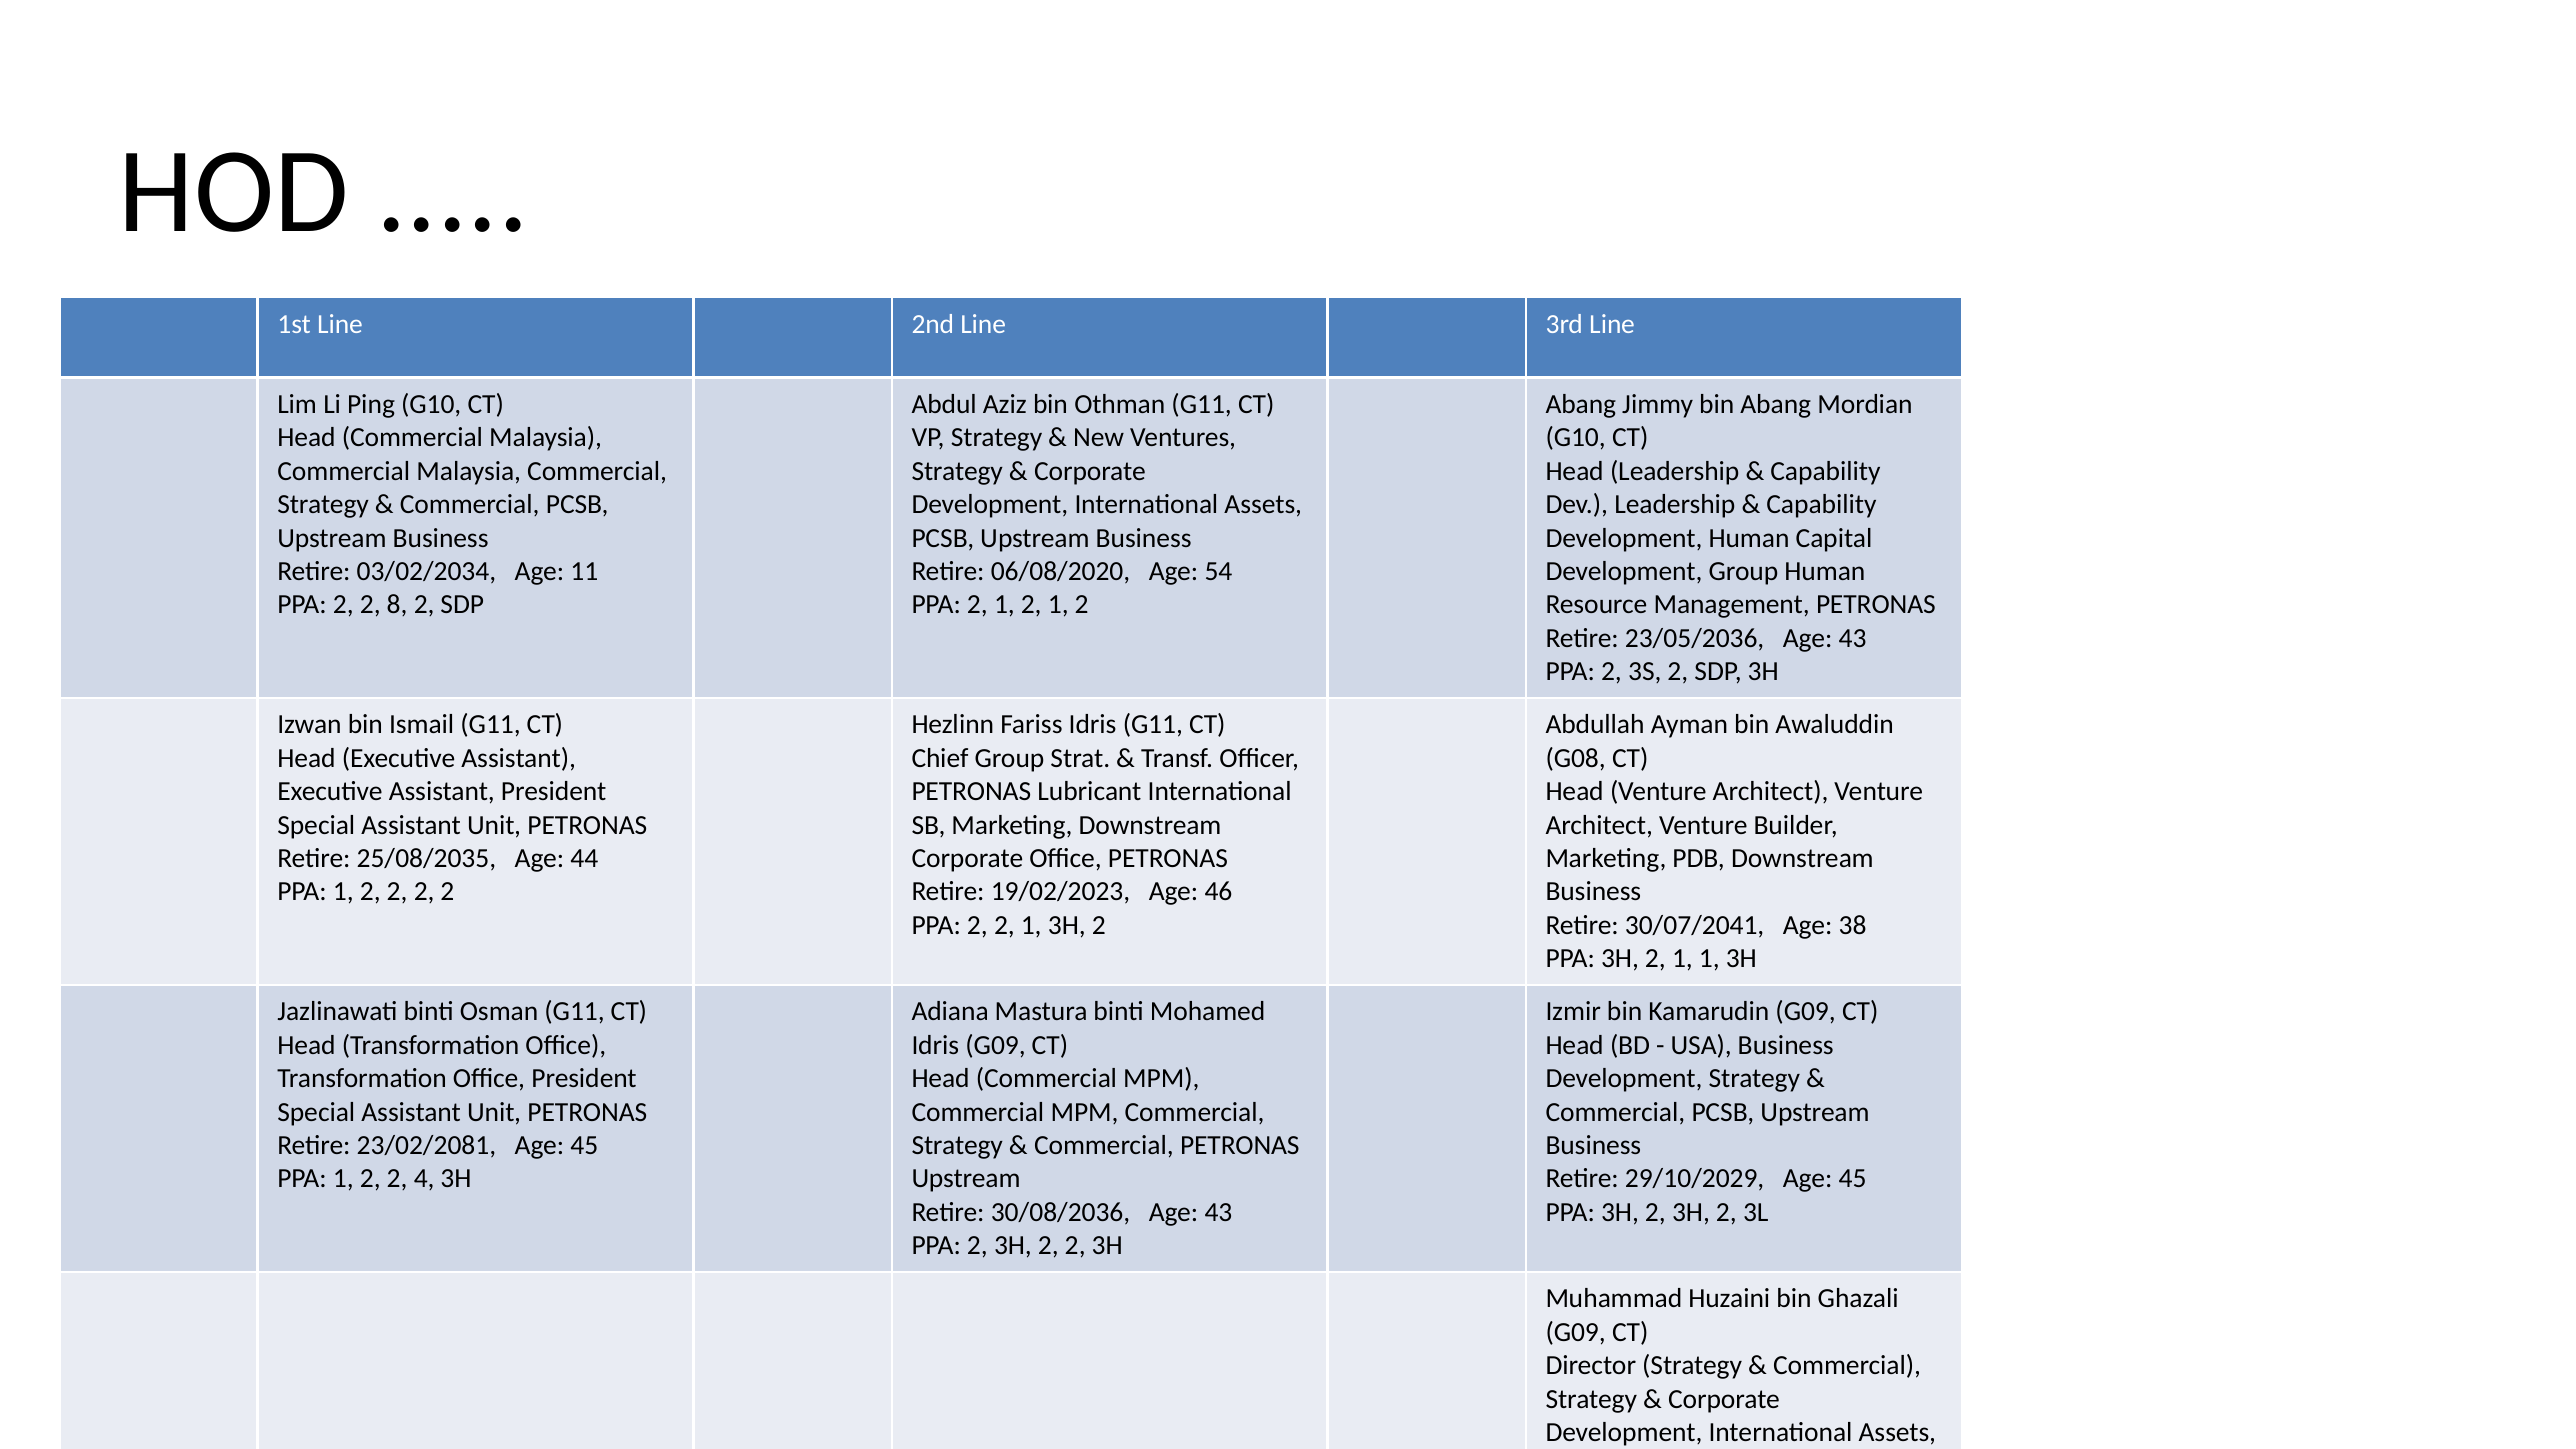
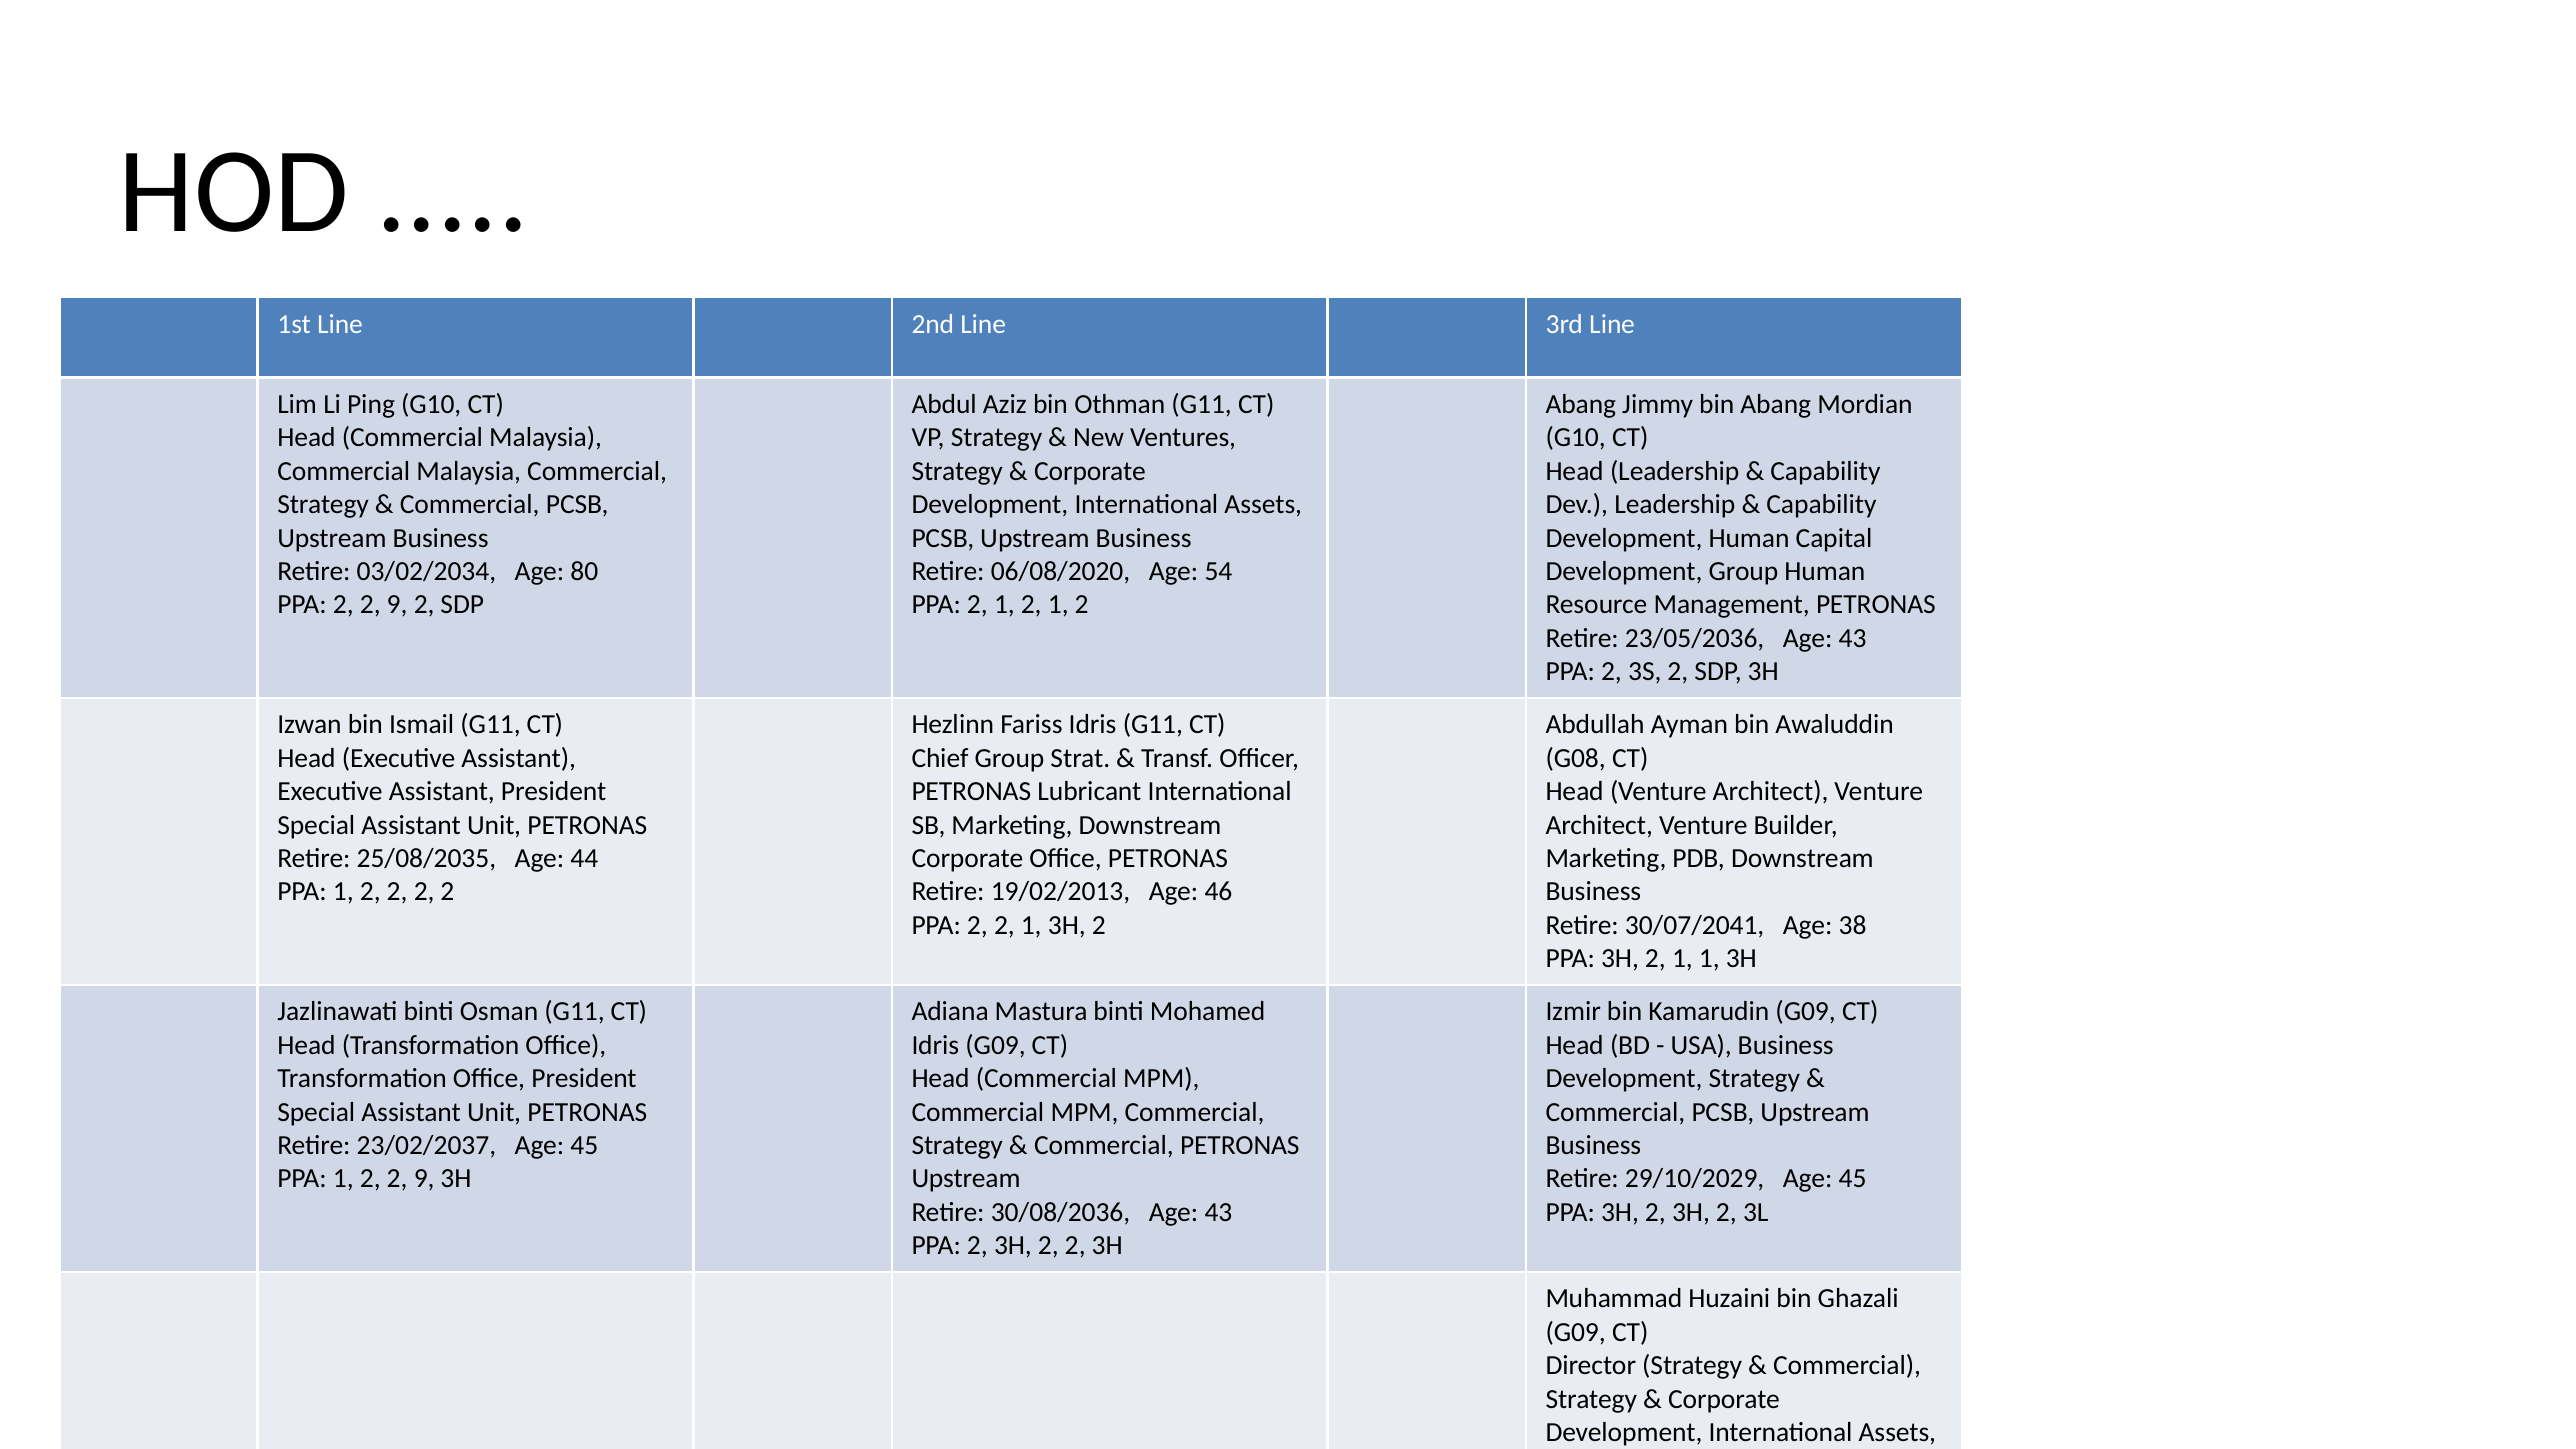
11: 11 -> 80 (584, 571)
PPA 2 2 8: 8 -> 9 (397, 605)
19/02/2023: 19/02/2023 -> 19/02/2013 (1061, 892)
23/02/2081: 23/02/2081 -> 23/02/2037 (426, 1145)
1 2 2 4: 4 -> 9 (424, 1179)
